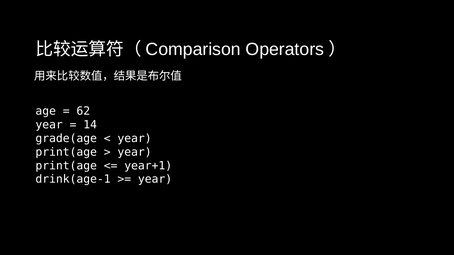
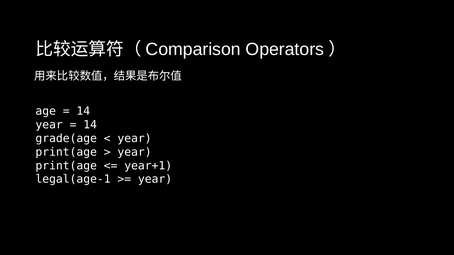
62: 62 -> 14 (83, 111)
drink(age-1: drink(age-1 -> legal(age-1 (73, 180)
